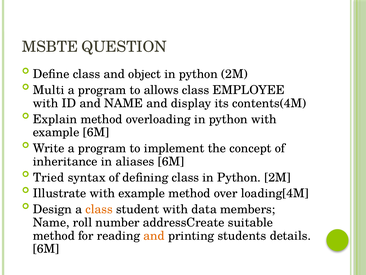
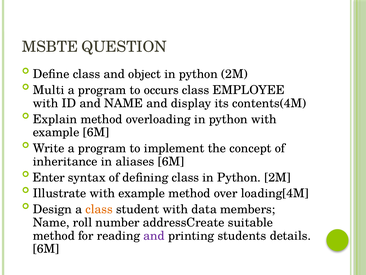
allows: allows -> occurs (161, 90)
Tried: Tried -> Enter (49, 177)
and colour: orange -> purple (154, 235)
